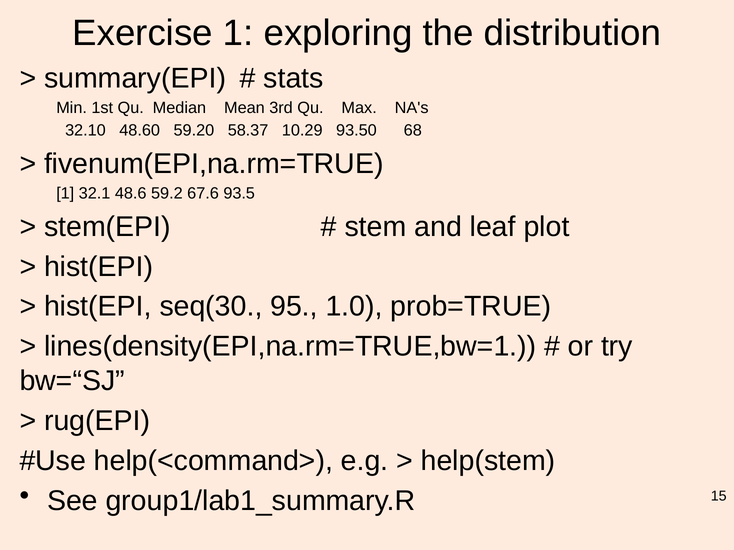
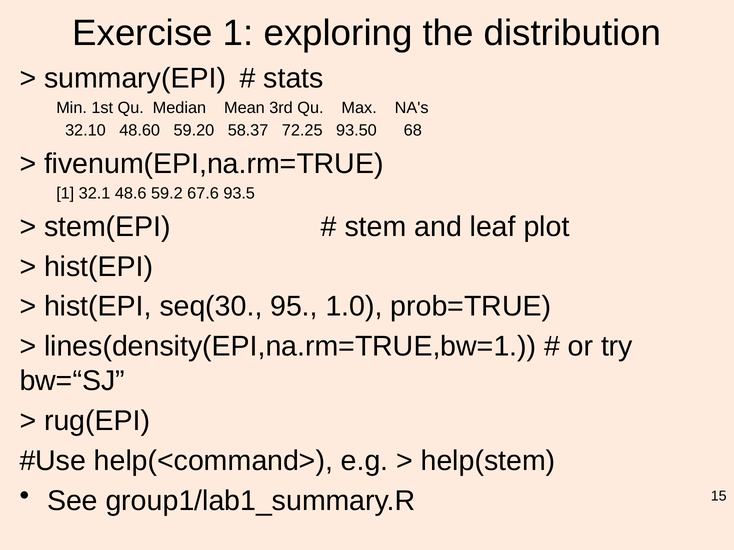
10.29: 10.29 -> 72.25 (302, 131)
